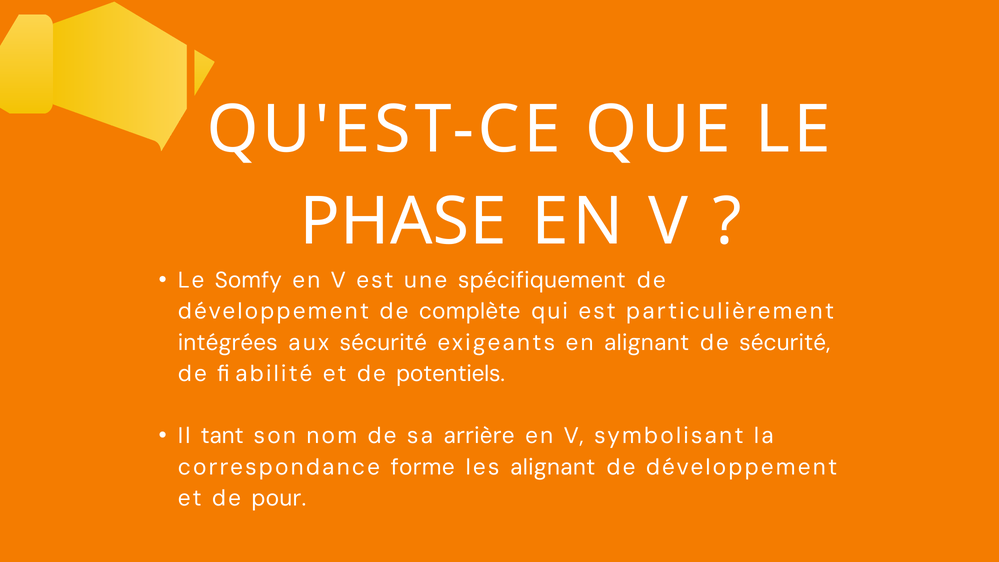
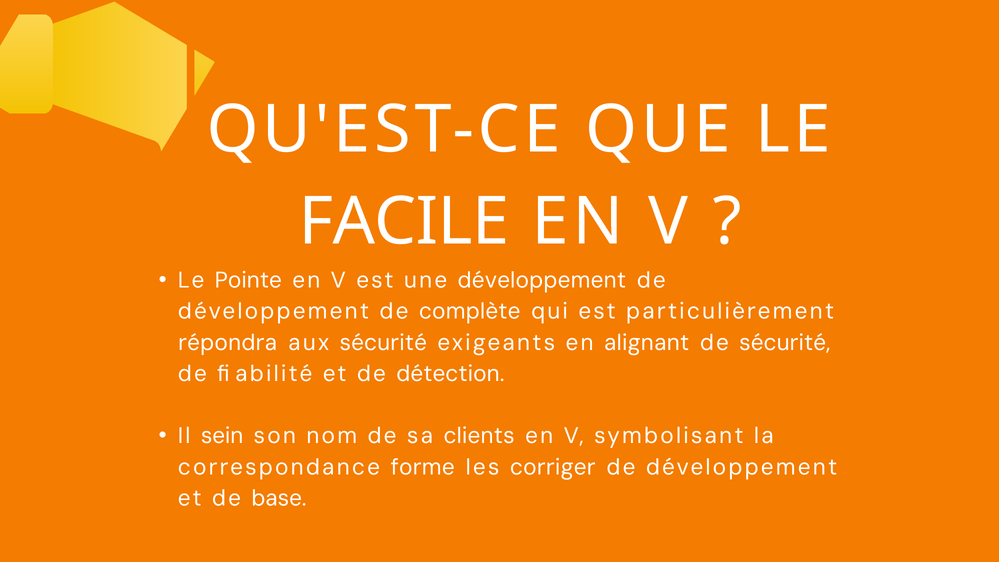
PHASE: PHASE -> FACILE (404, 222)
Somfy: Somfy -> Pointe (248, 280)
une spécifiquement: spécifiquement -> développement (542, 280)
intégrées: intégrées -> répondra (228, 343)
potentiels: potentiels -> détection (450, 374)
tant: tant -> sein (222, 436)
arrière: arrière -> clients (479, 436)
les alignant: alignant -> corriger (553, 467)
pour: pour -> base (279, 498)
